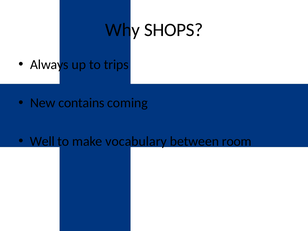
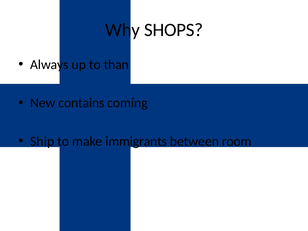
trips: trips -> than (116, 65)
Well: Well -> Ship (42, 141)
vocabulary: vocabulary -> immigrants (136, 141)
